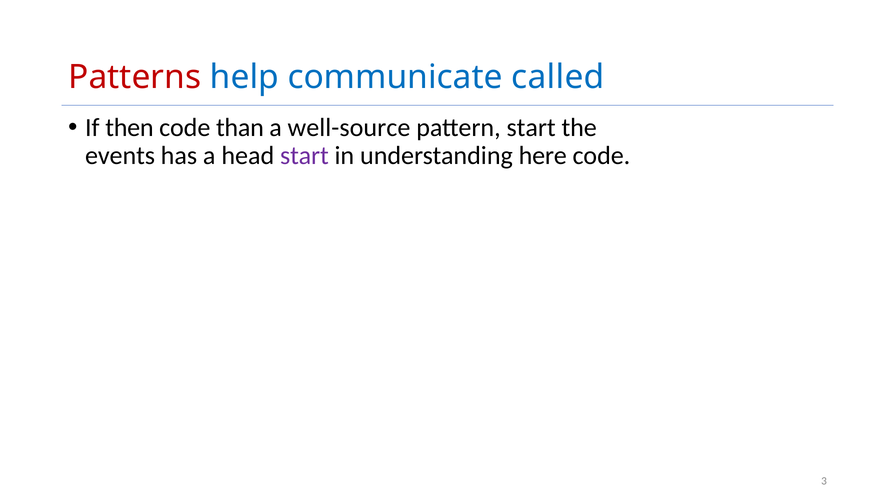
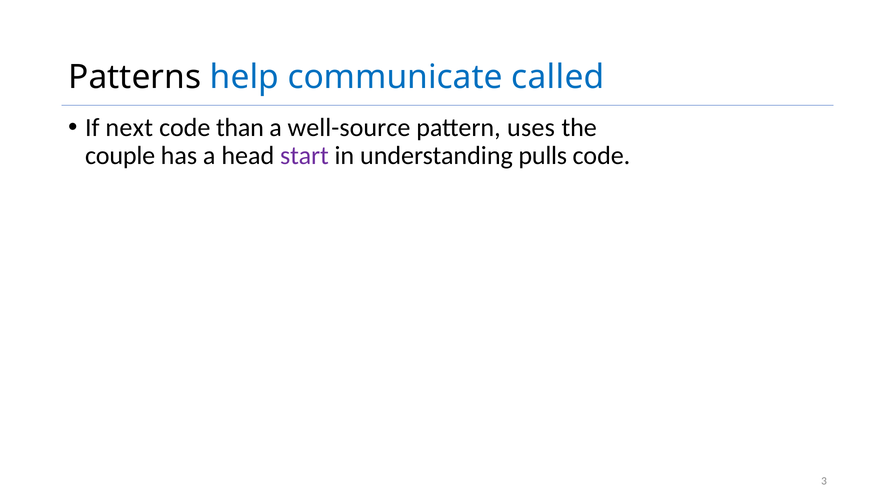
Patterns colour: red -> black (135, 77)
then: then -> next (129, 127)
pattern start: start -> uses (531, 127)
events: events -> couple (120, 156)
here: here -> pulls (543, 156)
